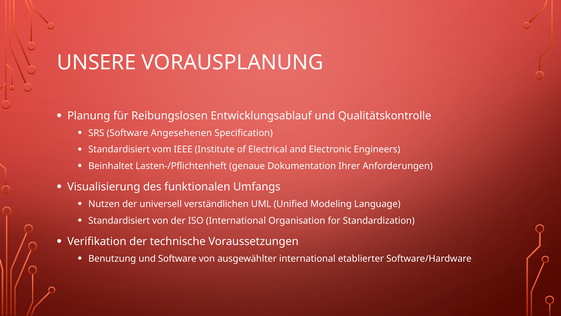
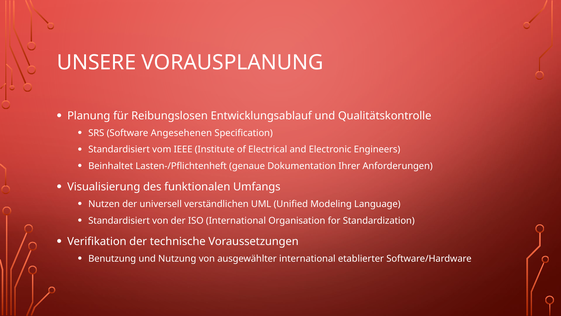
und Software: Software -> Nutzung (177, 258)
